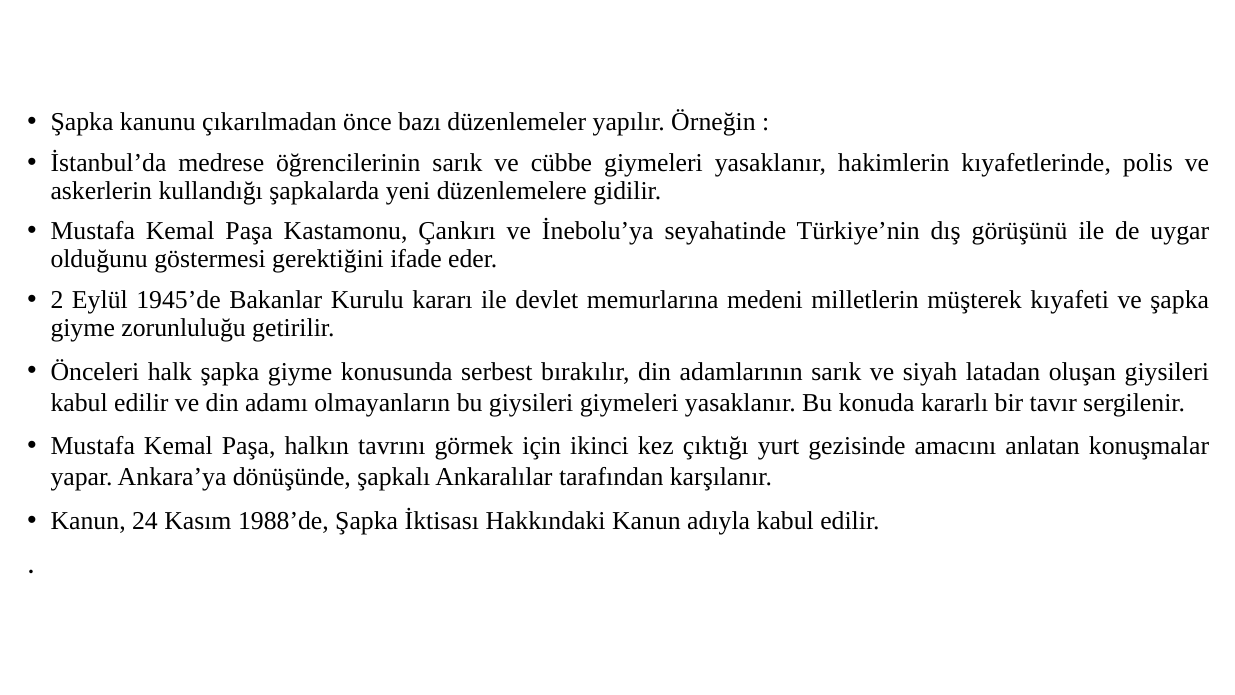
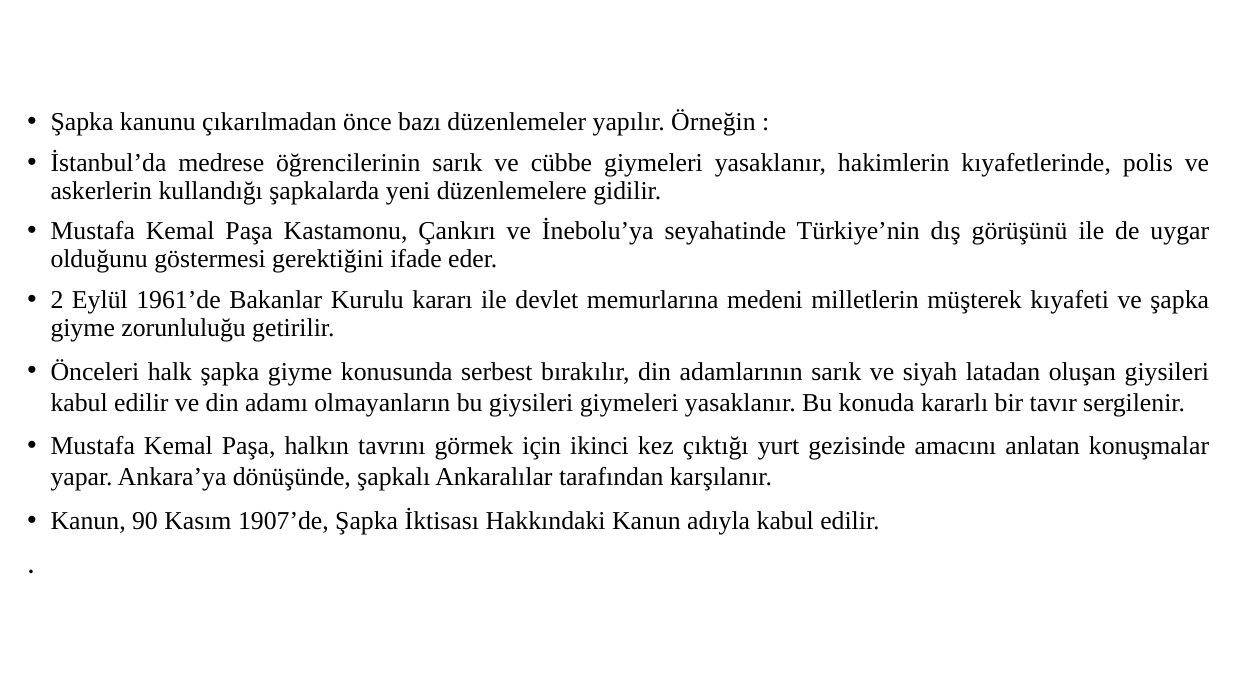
1945’de: 1945’de -> 1961’de (178, 300)
24: 24 -> 90 (145, 521)
1988’de: 1988’de -> 1907’de (283, 521)
